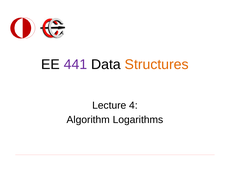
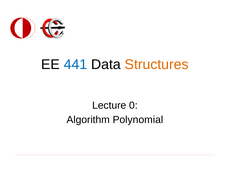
441 colour: purple -> blue (75, 65)
4: 4 -> 0 (133, 106)
Logarithms: Logarithms -> Polynomial (138, 120)
